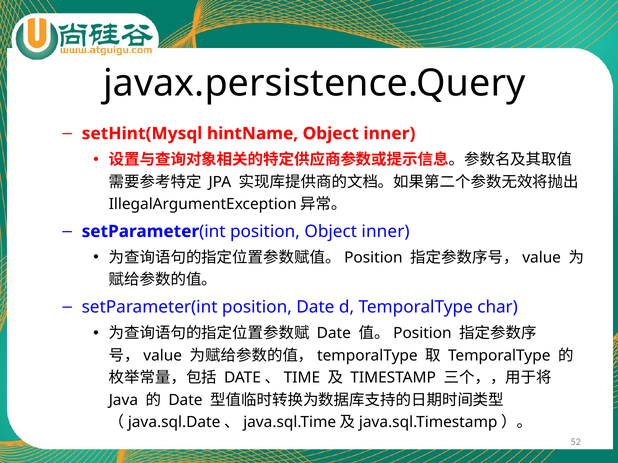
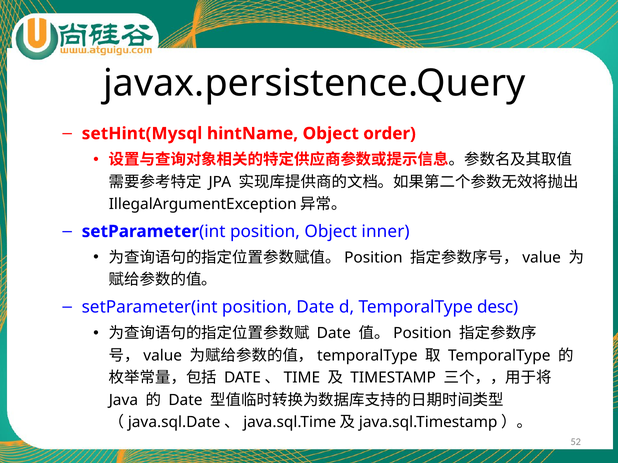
hintName Object inner: inner -> order (390, 134)
char: char -> desc (498, 307)
